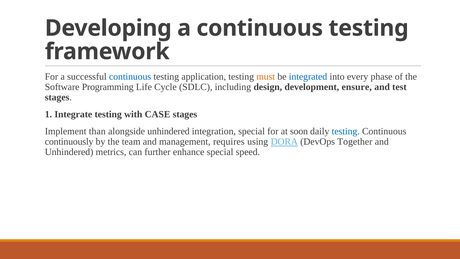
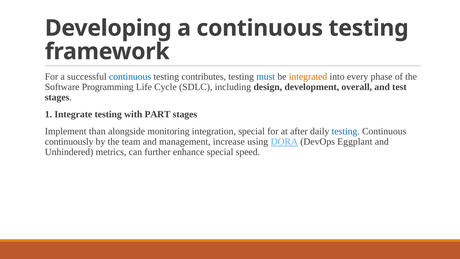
application: application -> contributes (204, 76)
must colour: orange -> blue (266, 76)
integrated colour: blue -> orange (308, 76)
ensure: ensure -> overall (357, 87)
CASE: CASE -> PART (158, 114)
alongside unhindered: unhindered -> monitoring (168, 131)
soon: soon -> after (299, 131)
requires: requires -> increase (229, 142)
Together: Together -> Eggplant (355, 142)
